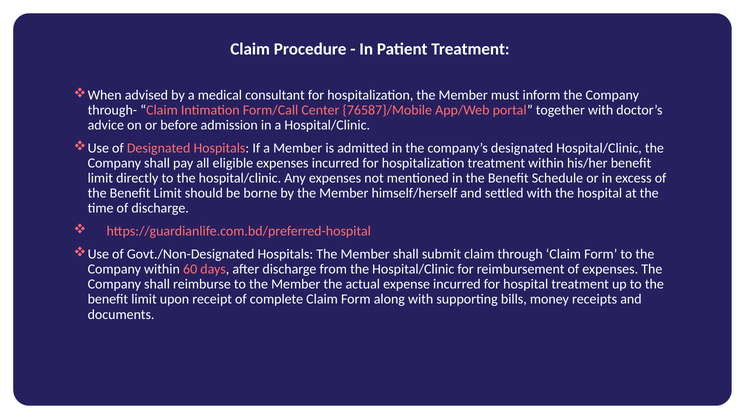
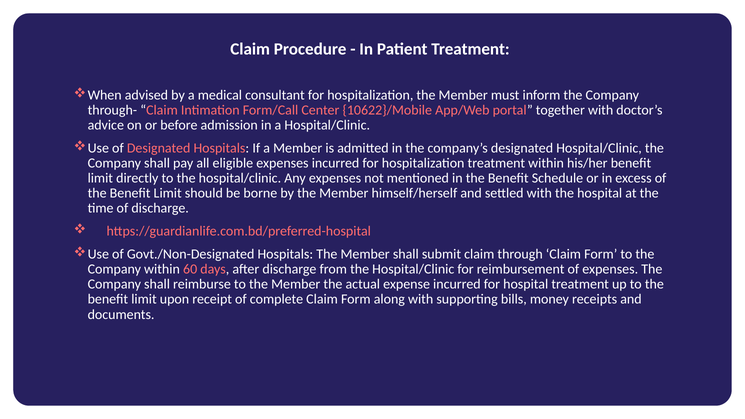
76587}/Mobile: 76587}/Mobile -> 10622}/Mobile (387, 110)
